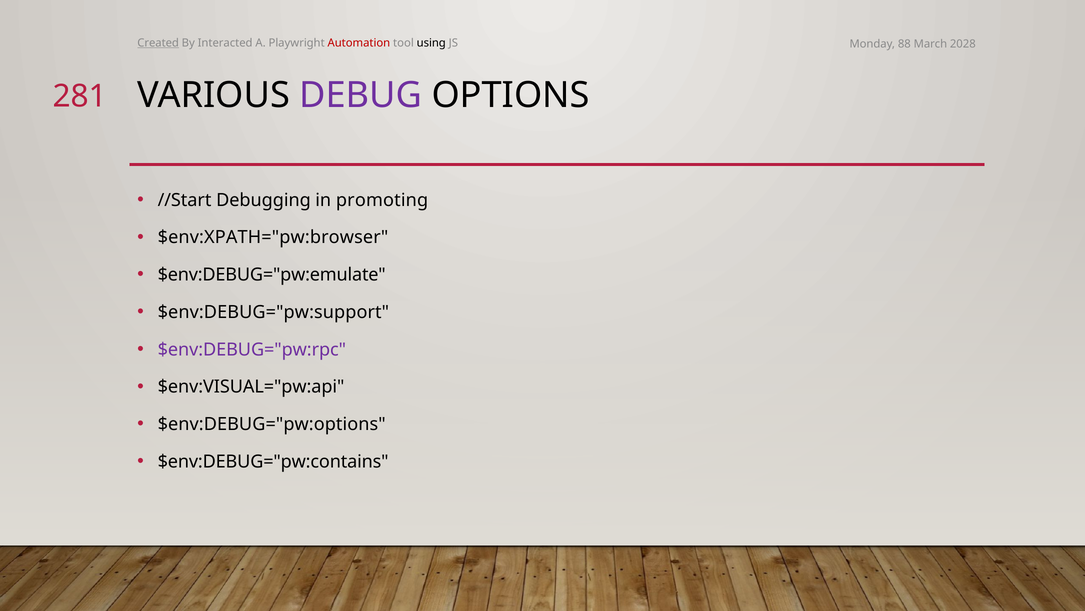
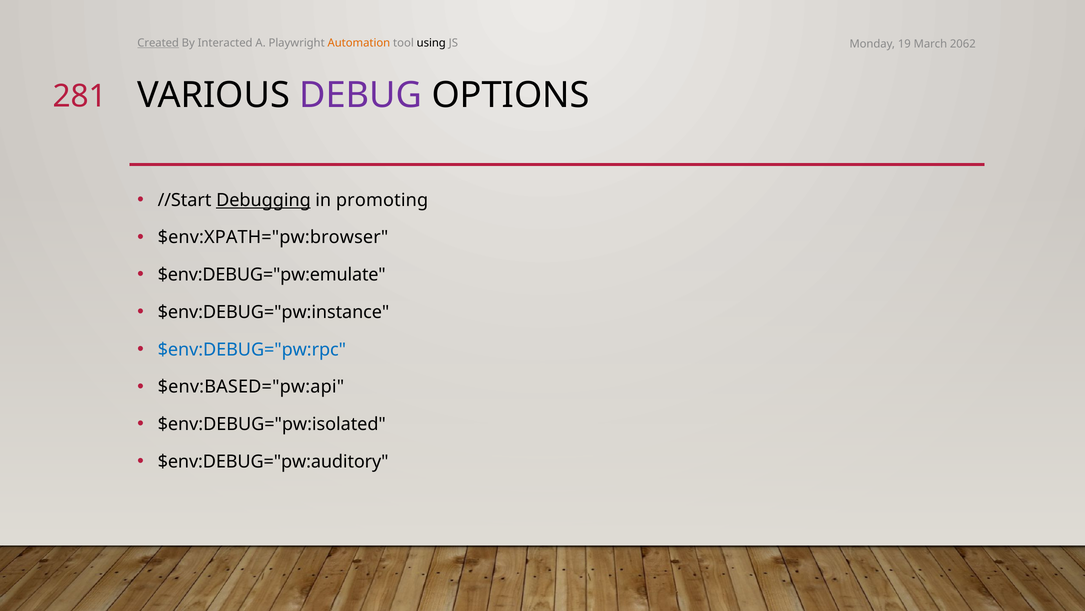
Automation colour: red -> orange (359, 43)
88: 88 -> 19 (904, 44)
2028: 2028 -> 2062 (963, 44)
Debugging underline: none -> present (263, 200)
$env:DEBUG="pw:support: $env:DEBUG="pw:support -> $env:DEBUG="pw:instance (273, 312)
$env:DEBUG="pw:rpc colour: purple -> blue (252, 349)
$env:VISUAL="pw:api: $env:VISUAL="pw:api -> $env:BASED="pw:api (251, 386)
$env:DEBUG="pw:options: $env:DEBUG="pw:options -> $env:DEBUG="pw:isolated (272, 424)
$env:DEBUG="pw:contains: $env:DEBUG="pw:contains -> $env:DEBUG="pw:auditory (273, 461)
